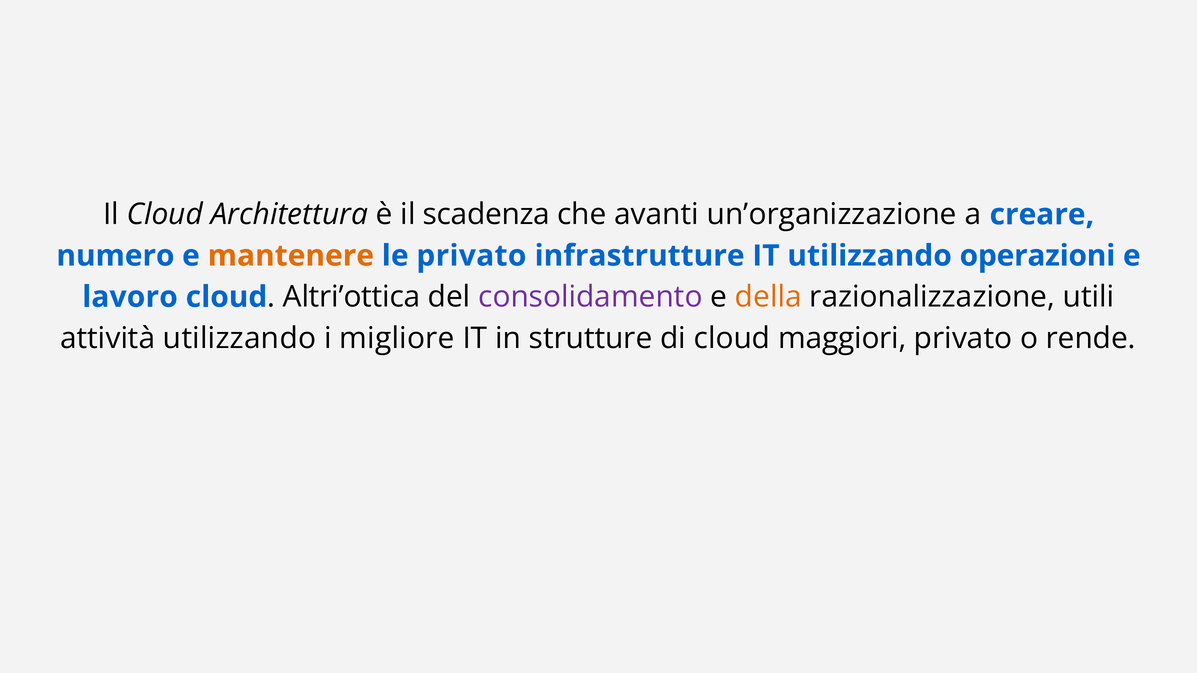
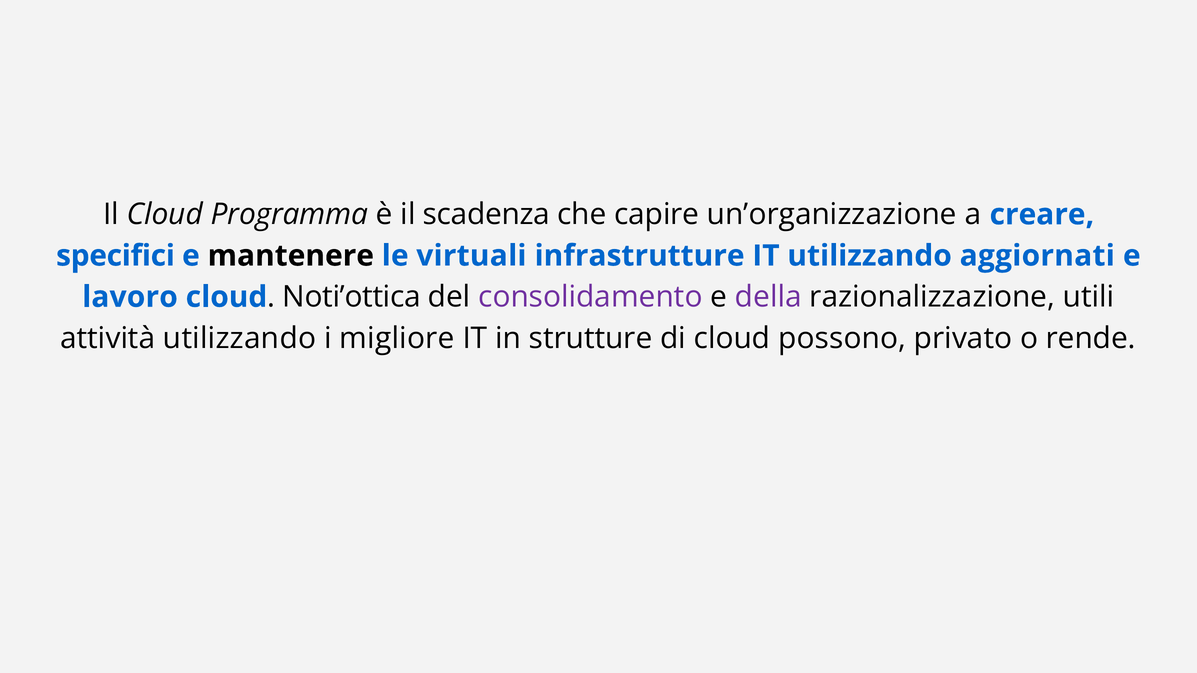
Architettura: Architettura -> Programma (289, 215)
avanti: avanti -> capire (657, 215)
numero: numero -> specifici (116, 256)
mantenere colour: orange -> black (291, 256)
le privato: privato -> virtuali (471, 256)
operazioni: operazioni -> aggiornati (1037, 256)
Altri’ottica: Altri’ottica -> Noti’ottica (352, 297)
della colour: orange -> purple (768, 297)
maggiori: maggiori -> possono (842, 338)
